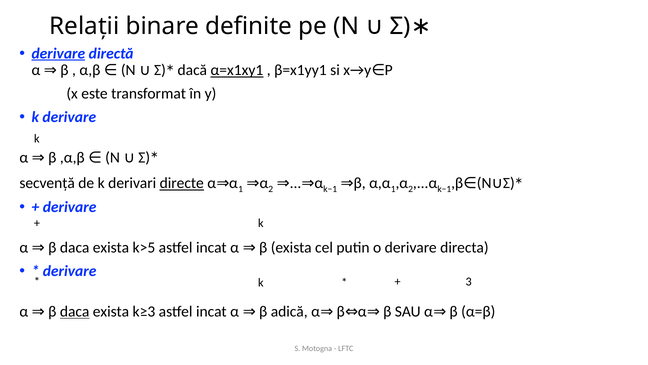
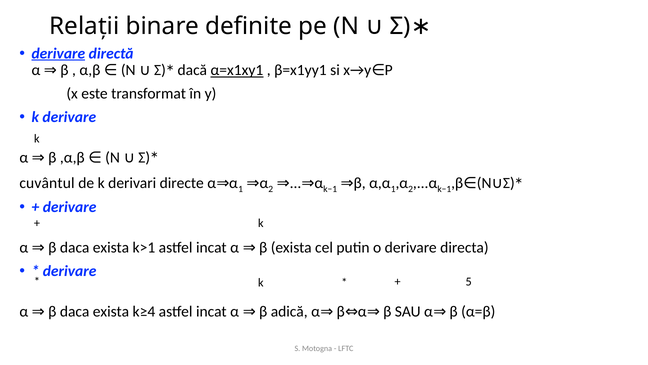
secvență: secvență -> cuvântul (47, 183)
directe underline: present -> none (182, 183)
k>5: k>5 -> k>1 (144, 247)
3: 3 -> 5 (469, 281)
daca underline: present -> none (75, 311)
k≥3: k≥3 -> k≥4 (144, 311)
